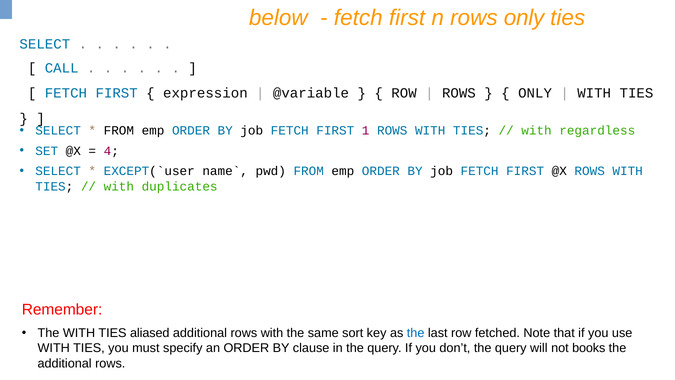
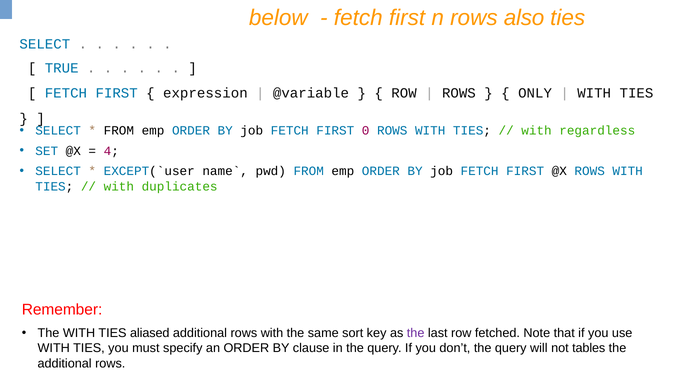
rows only: only -> also (524, 18)
CALL: CALL -> TRUE (62, 68)
1: 1 -> 0 (366, 131)
the colour: blue -> purple (416, 333)
books: books -> tables (589, 348)
